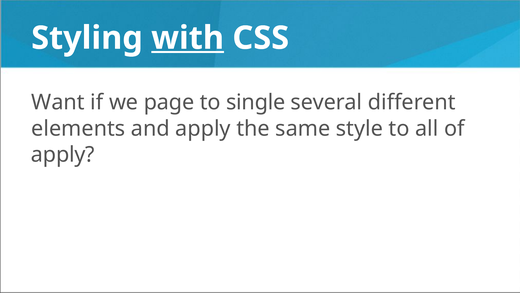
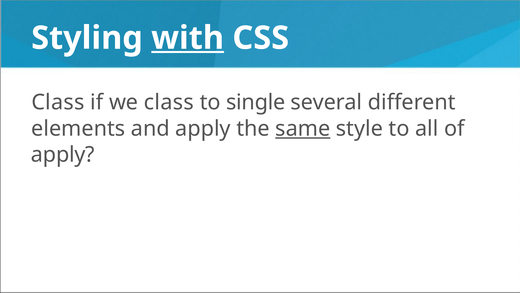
Want: Want -> Class (58, 102)
we page: page -> class (169, 102)
same underline: none -> present (303, 128)
